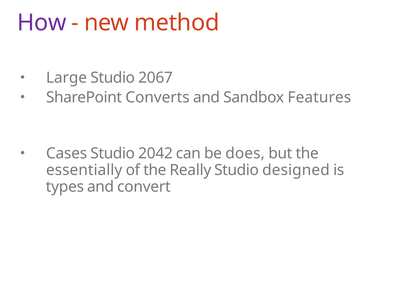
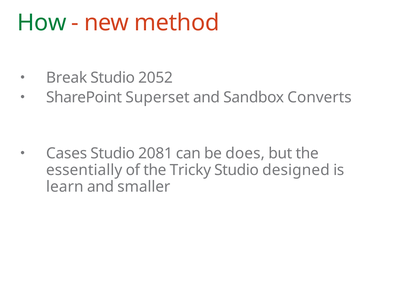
How colour: purple -> green (42, 23)
Large: Large -> Break (67, 78)
2067: 2067 -> 2052 (156, 78)
Converts: Converts -> Superset (158, 97)
Features: Features -> Converts (319, 97)
2042: 2042 -> 2081 (156, 153)
Really: Really -> Tricky (190, 170)
types: types -> learn (65, 187)
convert: convert -> smaller (144, 187)
